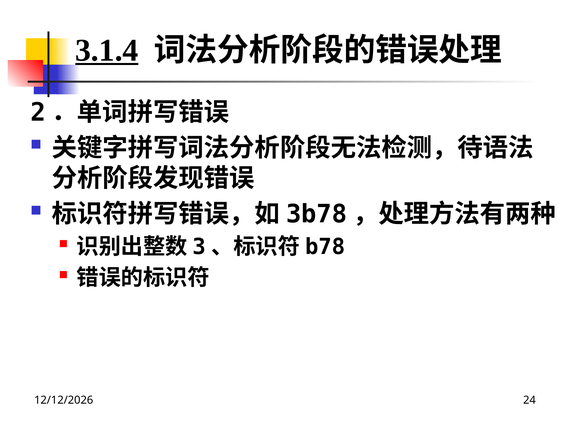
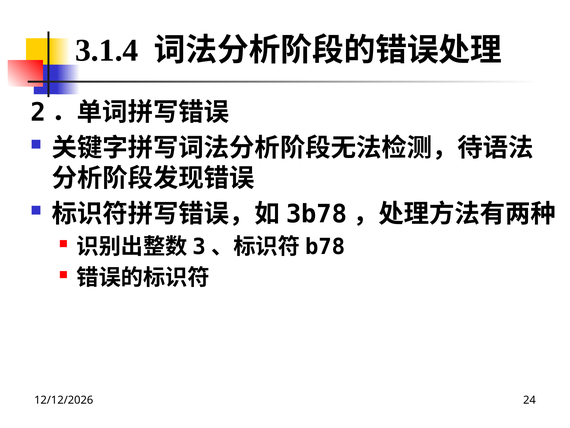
3.1.4 underline: present -> none (107, 50)
